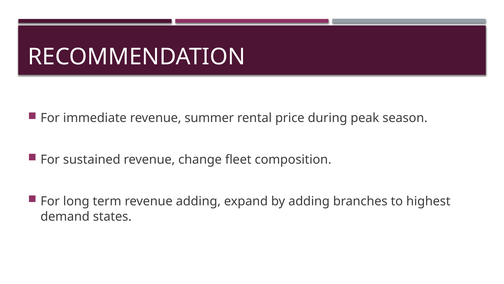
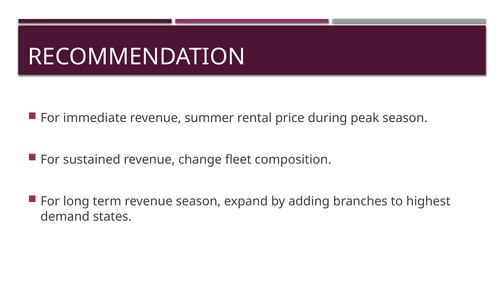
revenue adding: adding -> season (198, 201)
